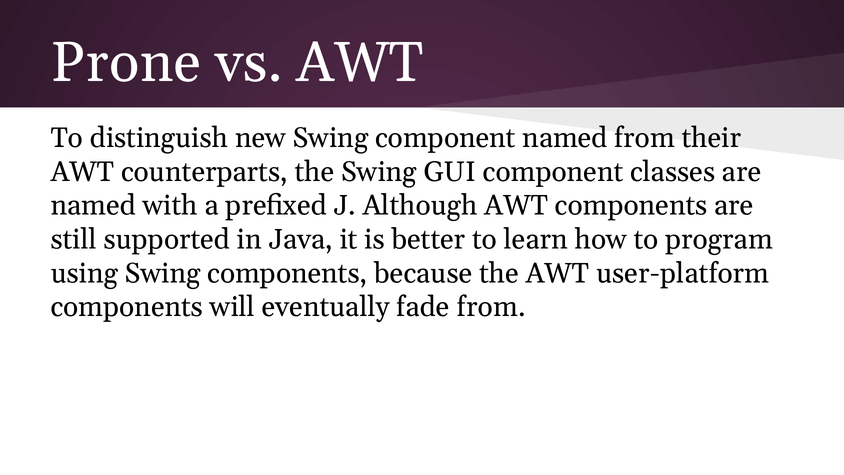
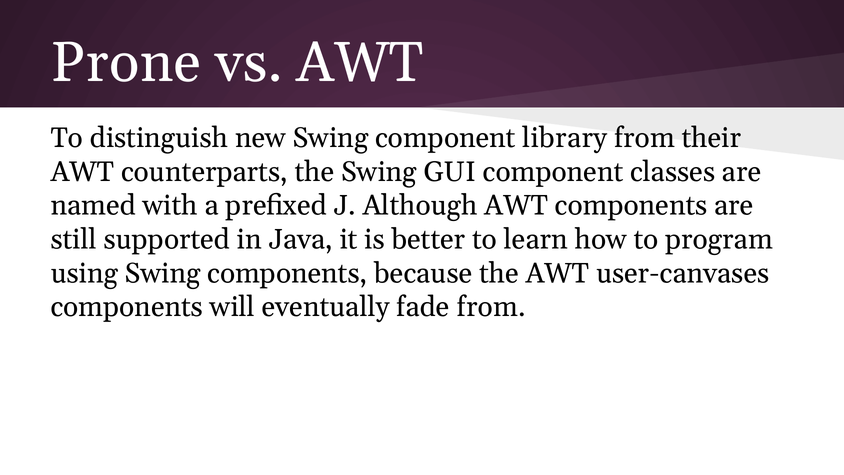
component named: named -> library (565, 138)
user-platform: user-platform -> user-canvases (683, 273)
